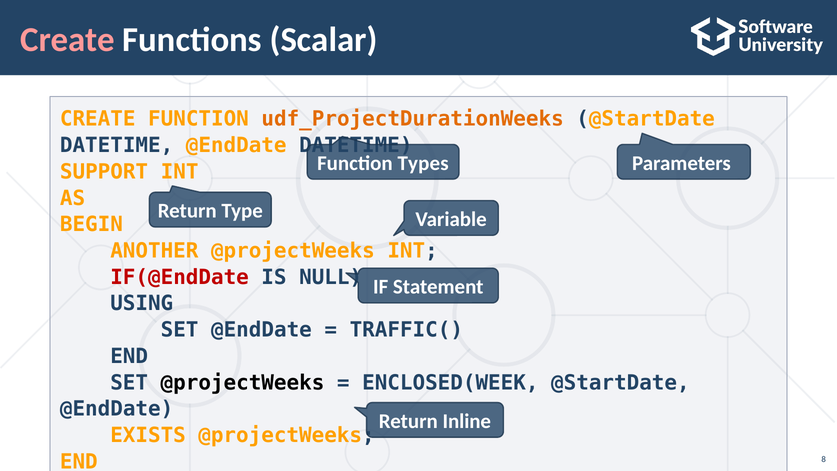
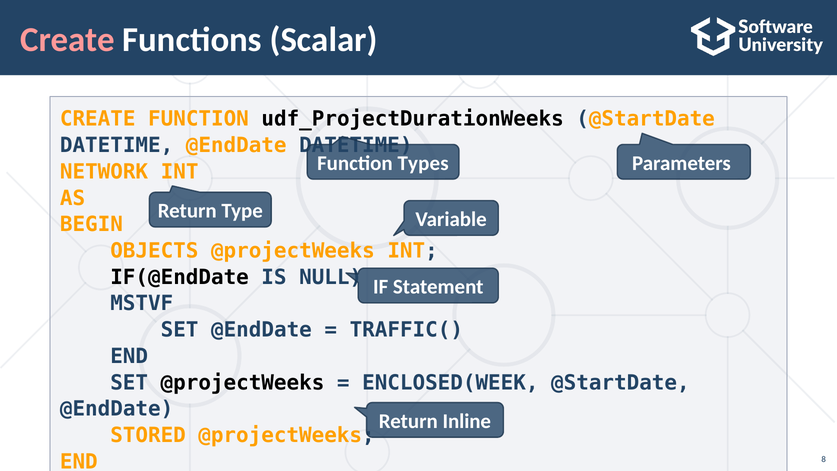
udf_ProjectDurationWeeks colour: orange -> black (413, 119)
SUPPORT: SUPPORT -> NETWORK (104, 172)
ANOTHER: ANOTHER -> OBJECTS (154, 251)
IF(@EndDate colour: red -> black (180, 277)
USING: USING -> MSTVF (142, 303)
EXISTS: EXISTS -> STORED (148, 435)
